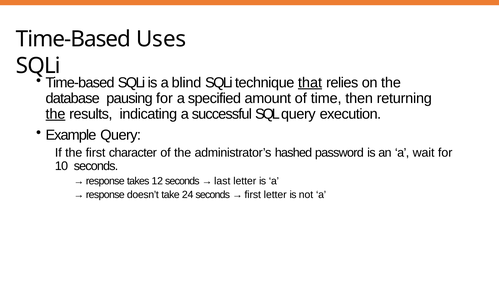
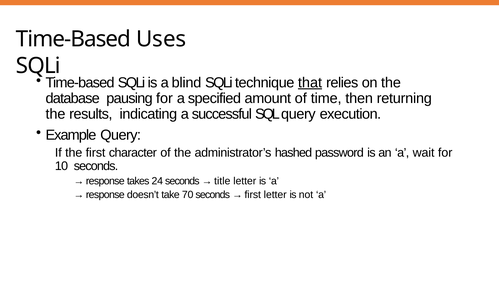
the underline: present -> none (55, 114)
12: 12 -> 24 (157, 181)
last: last -> title (222, 181)
24: 24 -> 70 (188, 194)
